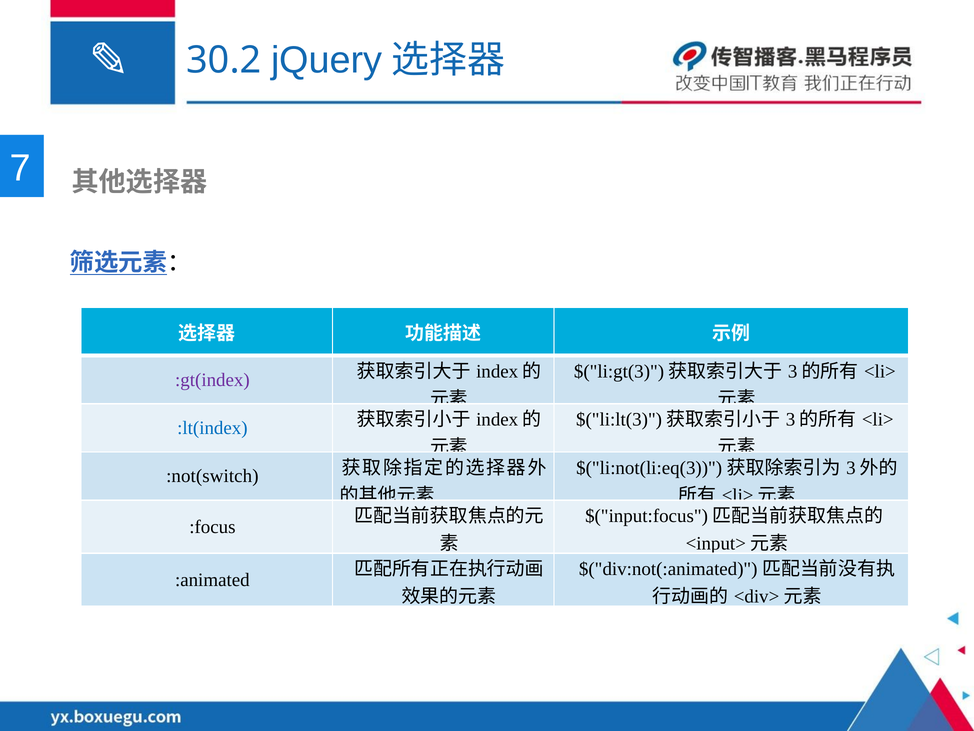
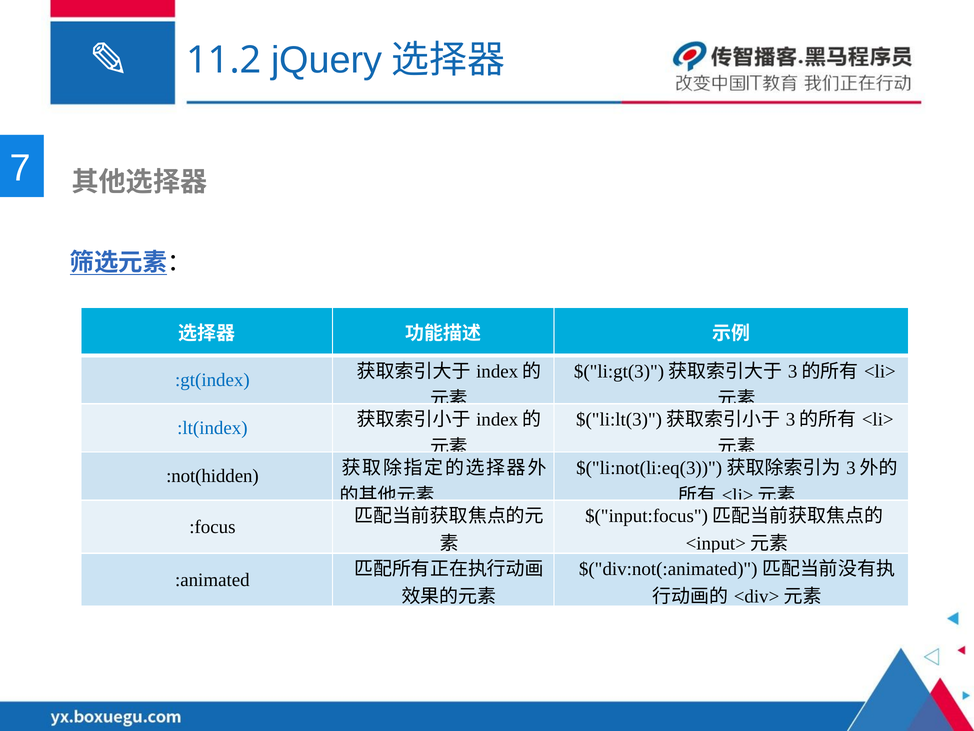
30.2: 30.2 -> 11.2 (224, 60)
:gt(index colour: purple -> blue (212, 380)
:not(switch: :not(switch -> :not(hidden (212, 476)
